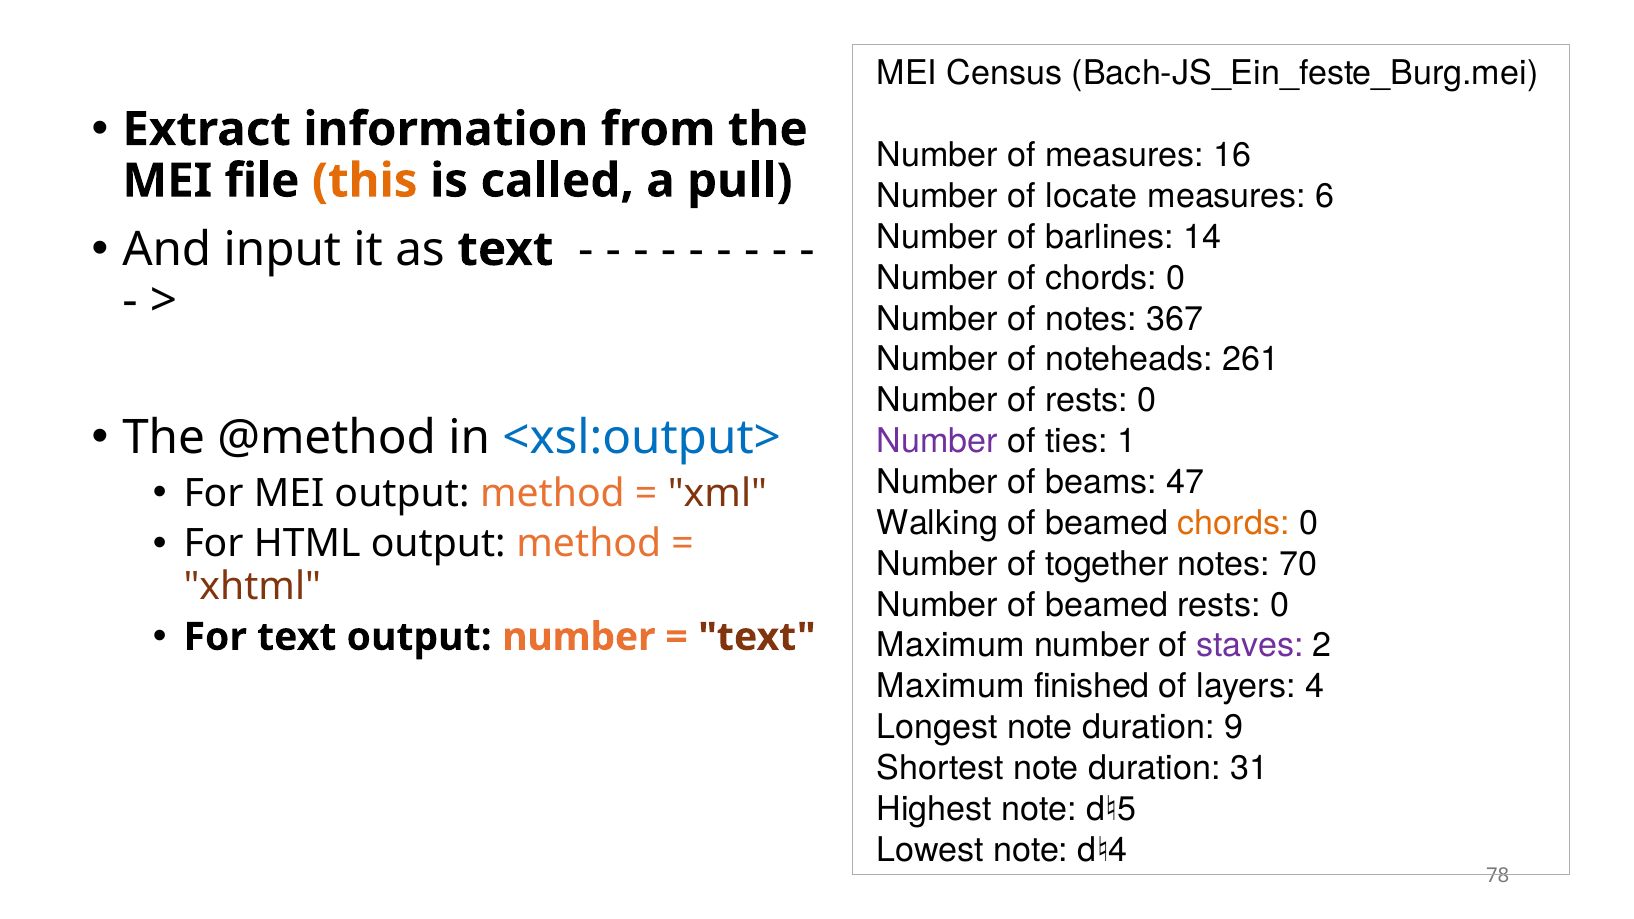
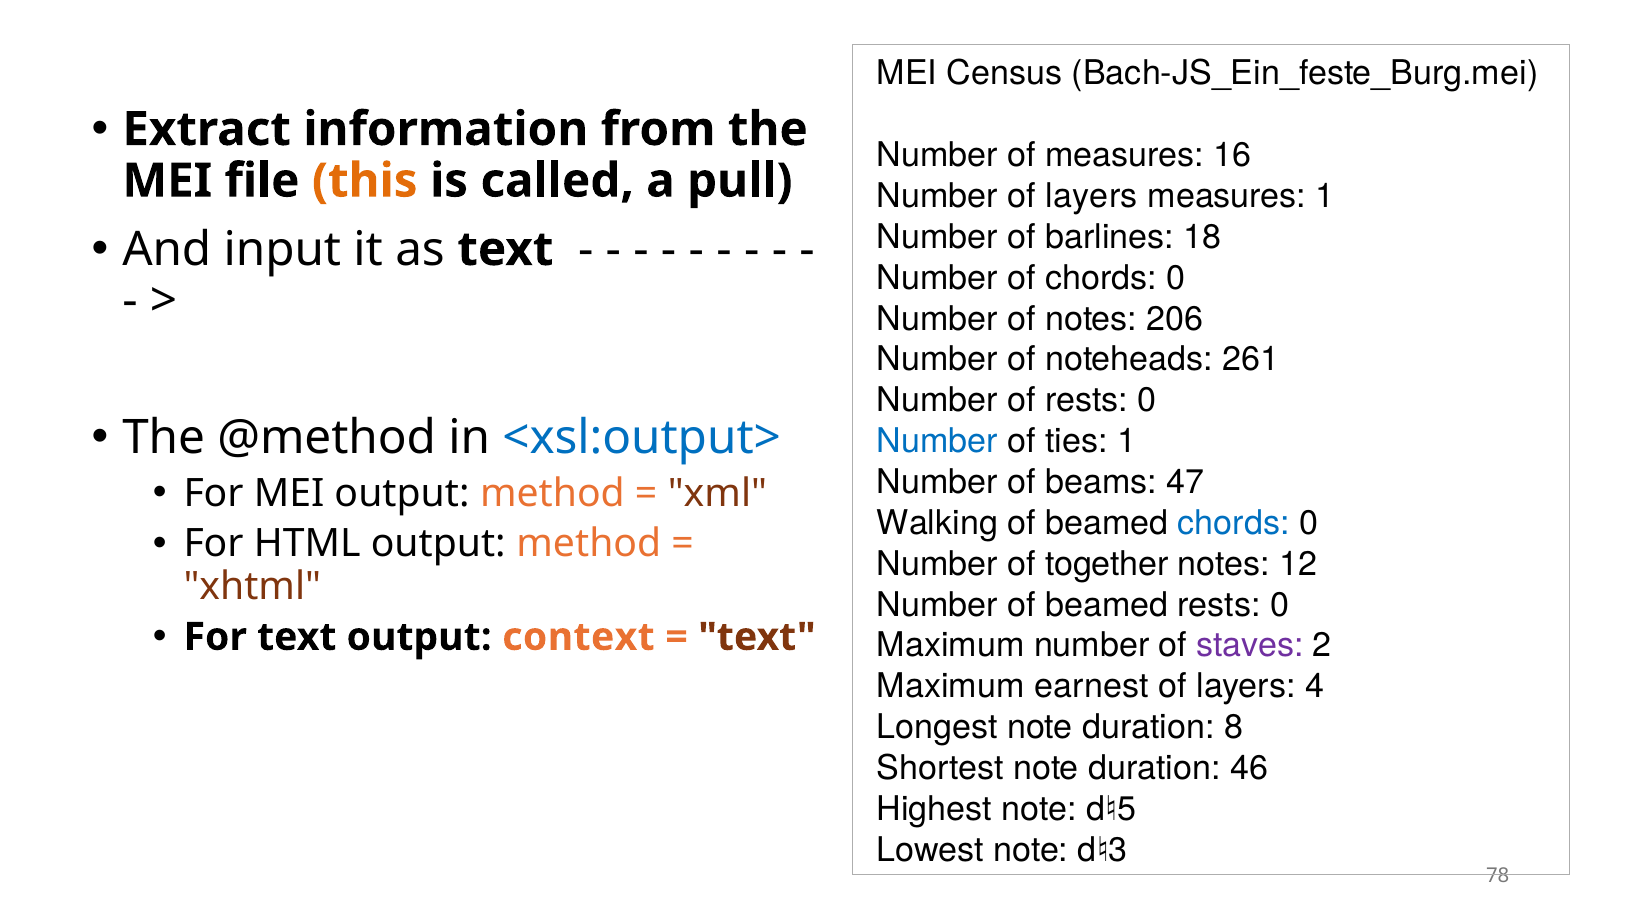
Number of locate: locate -> layers (1092, 196)
measures 6: 6 -> 1 (1325, 196)
14: 14 -> 18 (1202, 237)
367: 367 -> 206 (1175, 319)
Number colour: purple -> blue (937, 441)
chords colour: orange -> blue (1234, 523)
70: 70 -> 12 (1298, 564)
output number: number -> context (578, 637)
finished: finished -> earnest (1092, 687)
9: 9 -> 8 (1234, 728)
31: 31 -> 46 (1249, 768)
4: 4 -> 3 (1118, 850)
